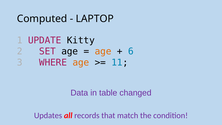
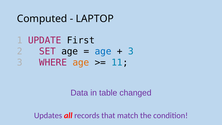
Kitty: Kitty -> First (81, 40)
age colour: orange -> blue (103, 51)
6: 6 -> 3 (131, 51)
